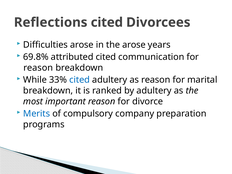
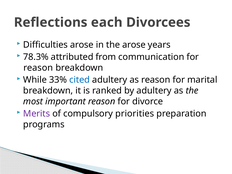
Reflections cited: cited -> each (107, 22)
69.8%: 69.8% -> 78.3% (36, 57)
attributed cited: cited -> from (106, 57)
Merits colour: blue -> purple (37, 114)
company: company -> priorities (135, 114)
